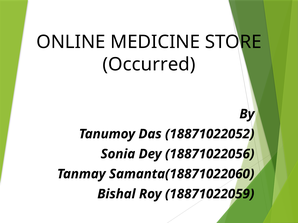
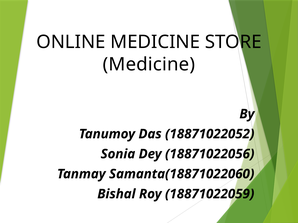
Occurred: Occurred -> Medicine (149, 64)
